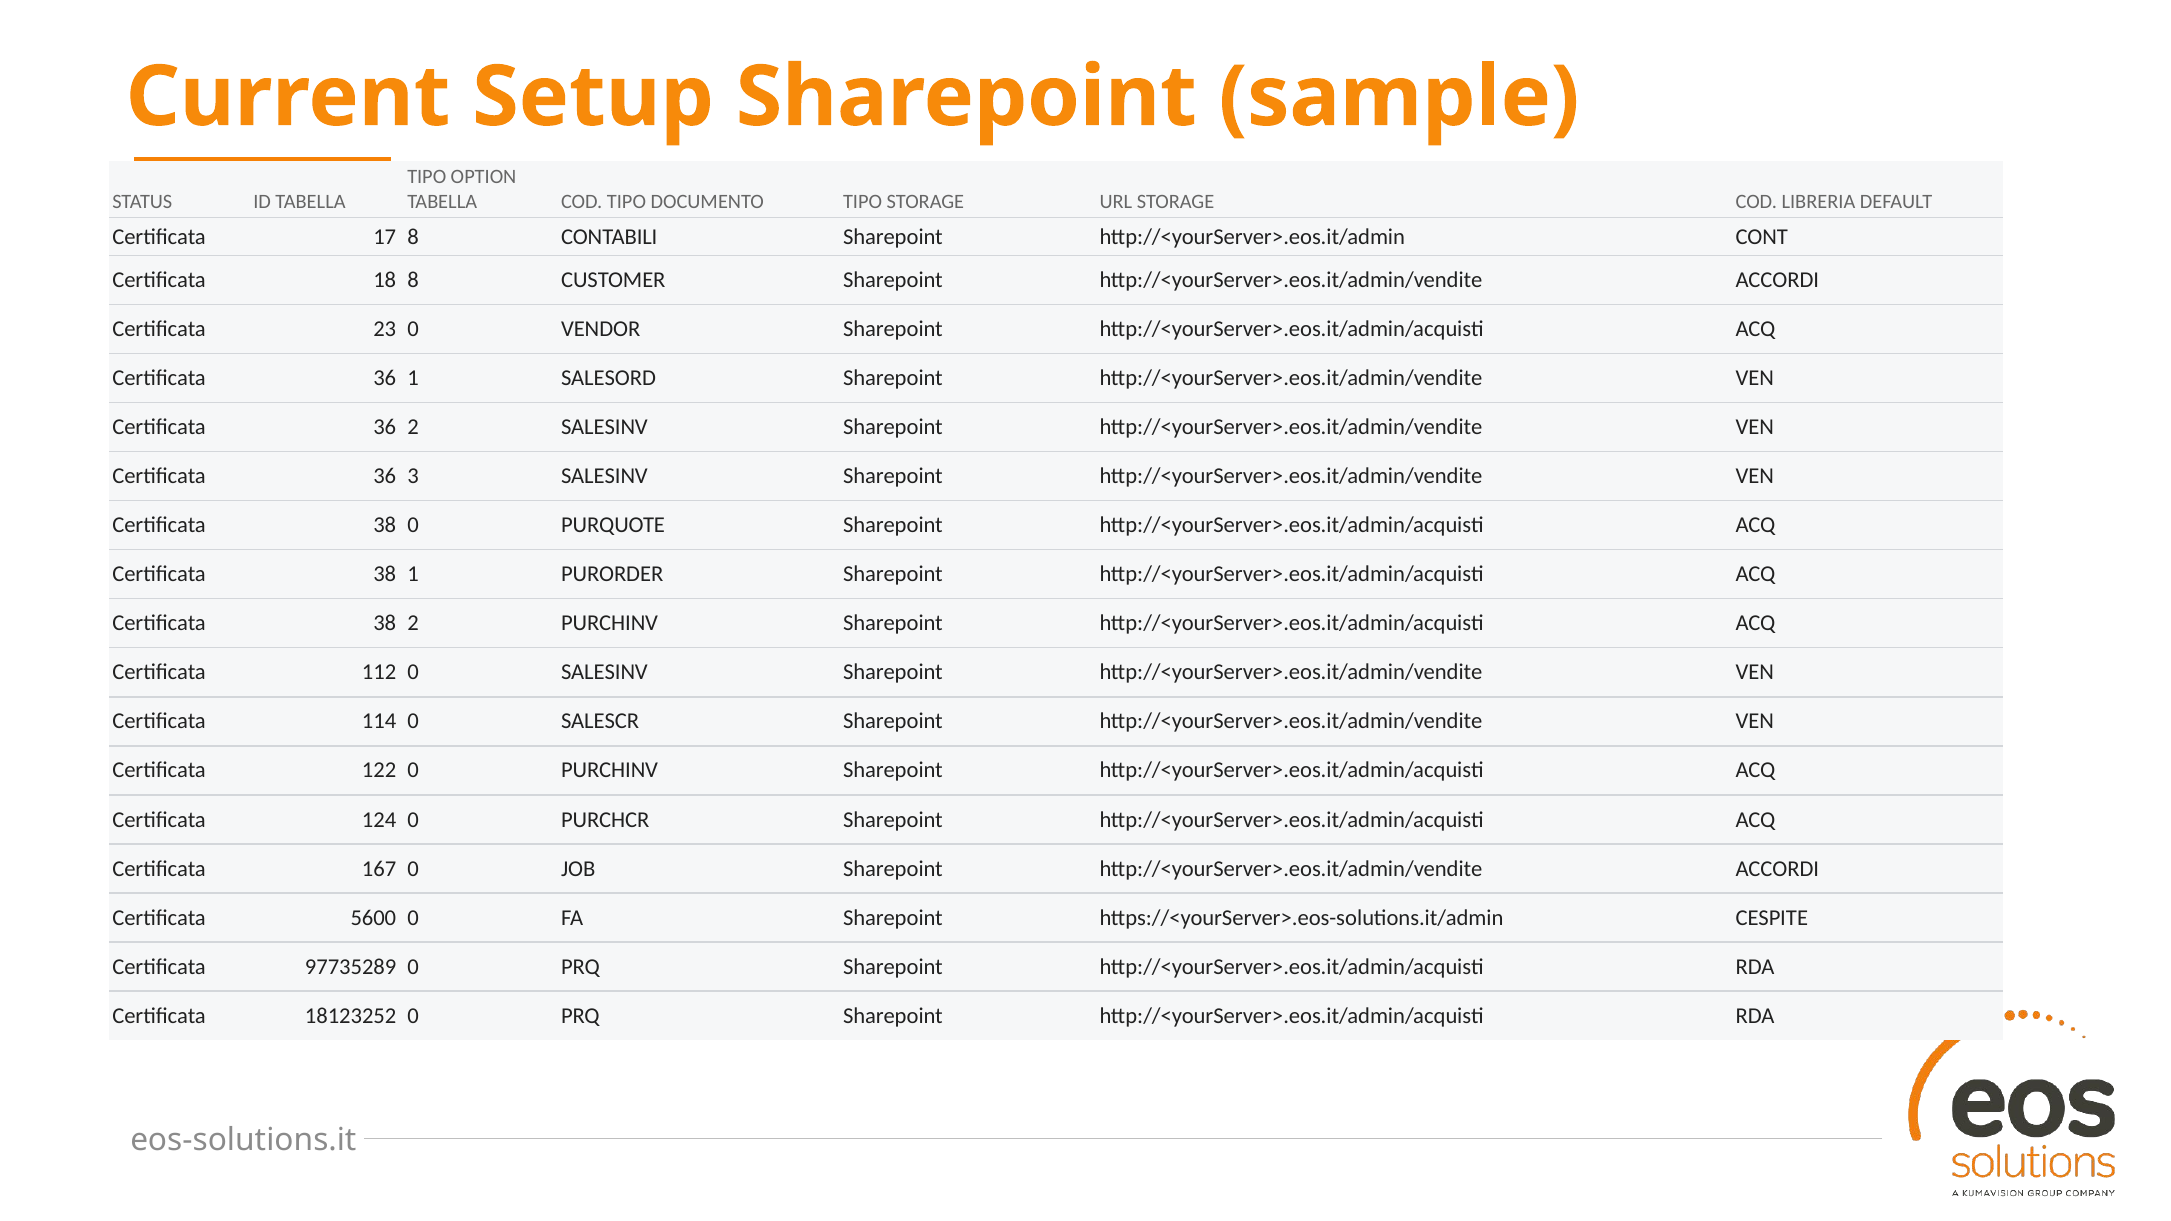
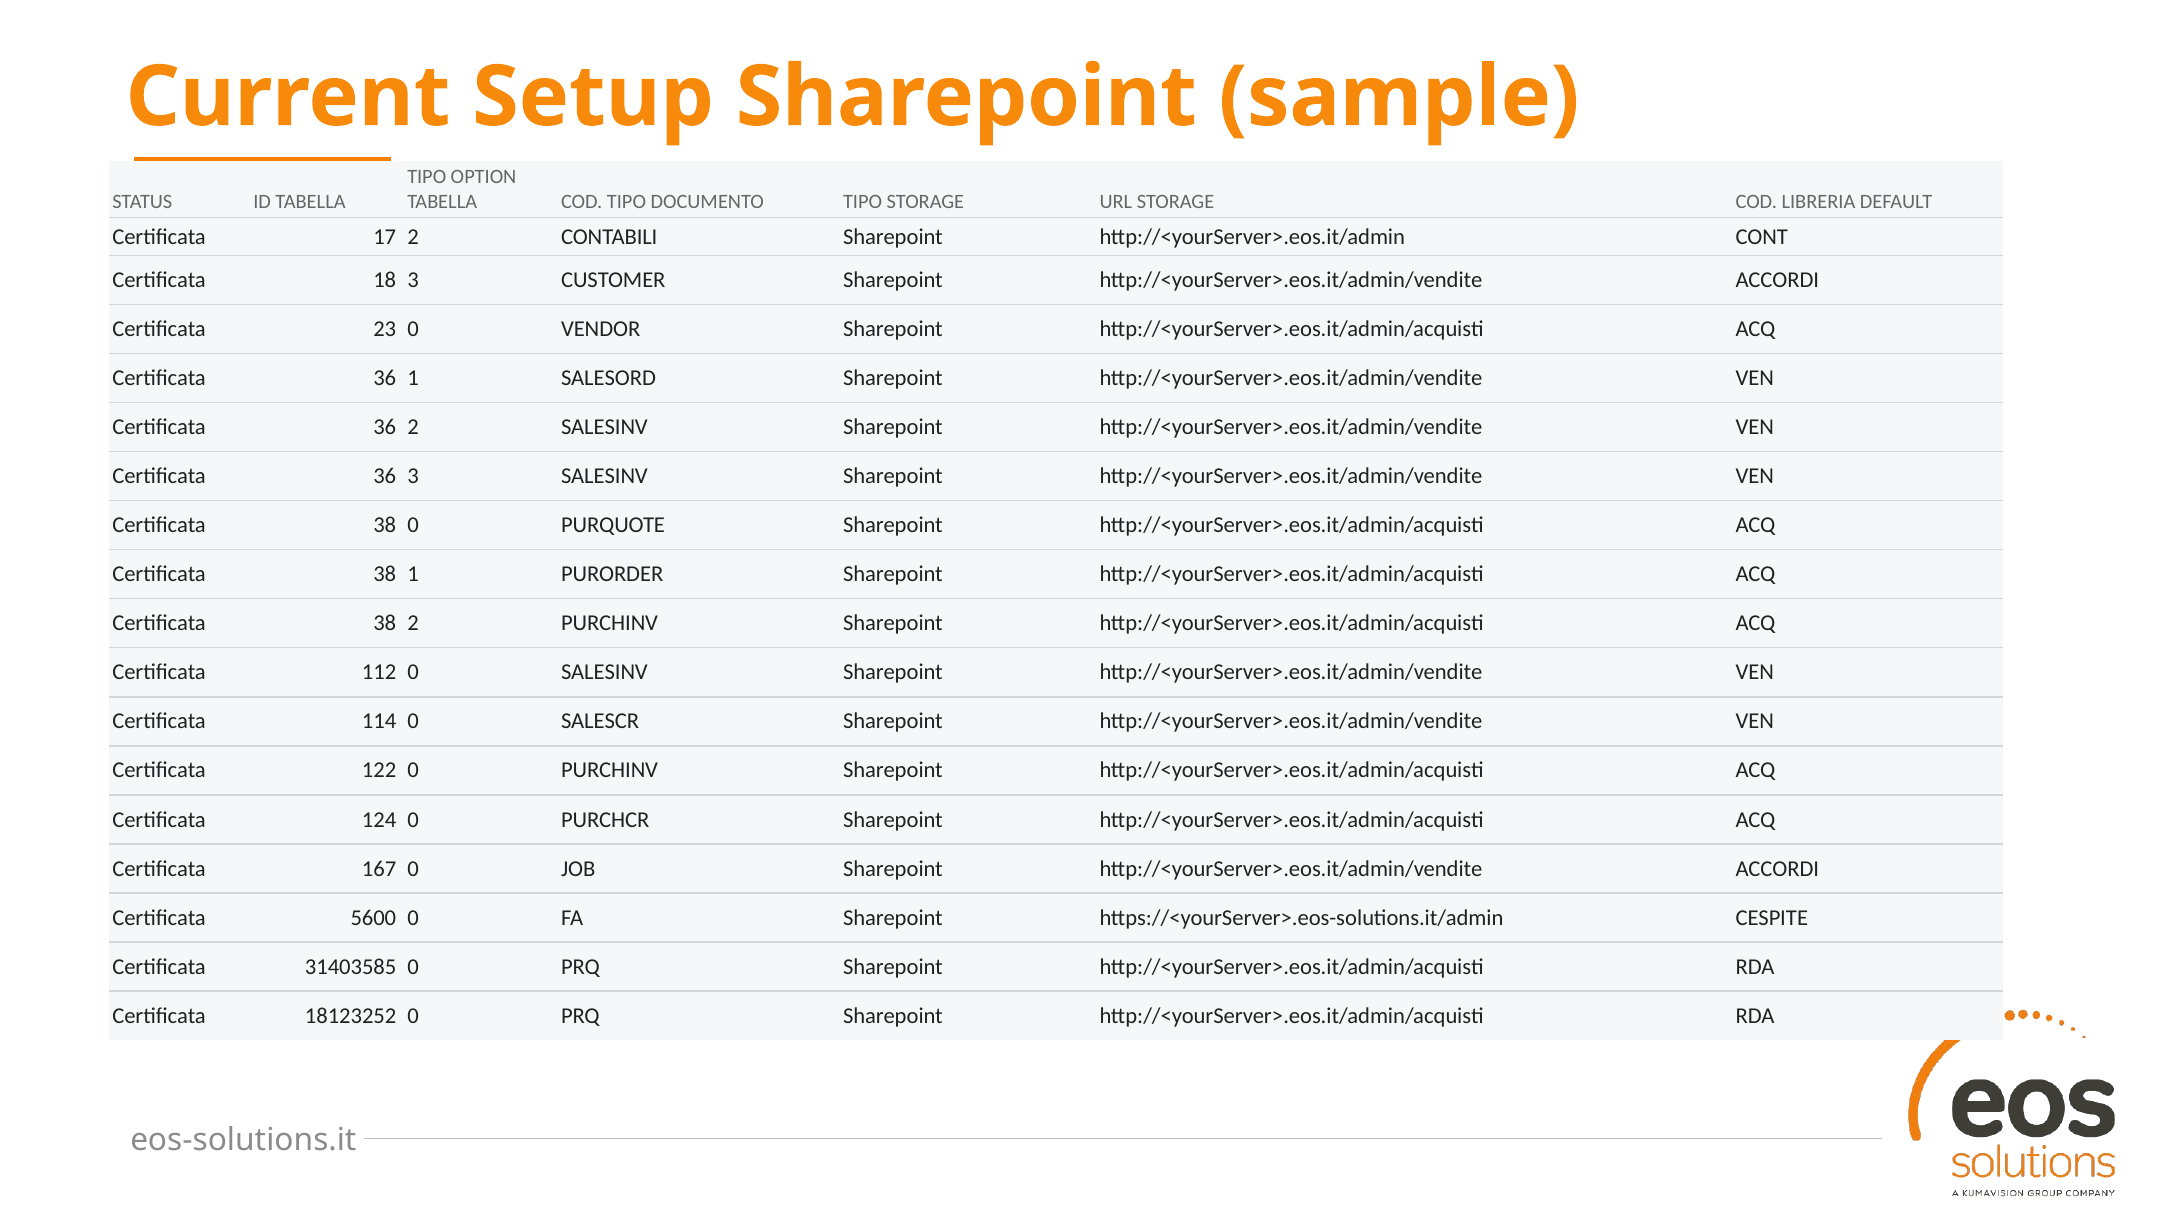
17 8: 8 -> 2 (413, 237)
18 8: 8 -> 3 (413, 280)
97735289: 97735289 -> 31403585 (351, 967)
